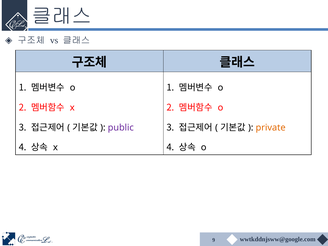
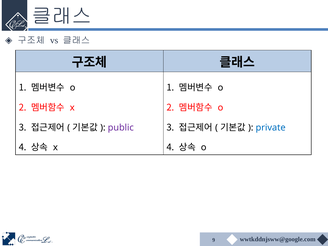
private colour: orange -> blue (271, 128)
